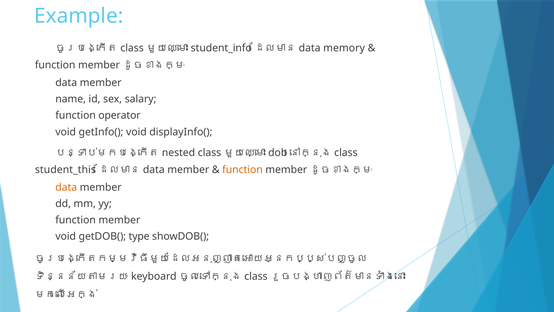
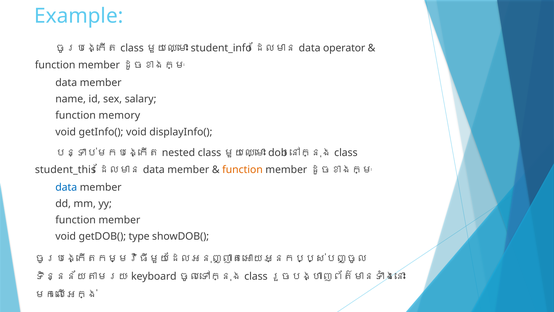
memory: memory -> operator (344, 48)
operator: operator -> memory (119, 115)
data colour: orange -> blue (66, 187)
